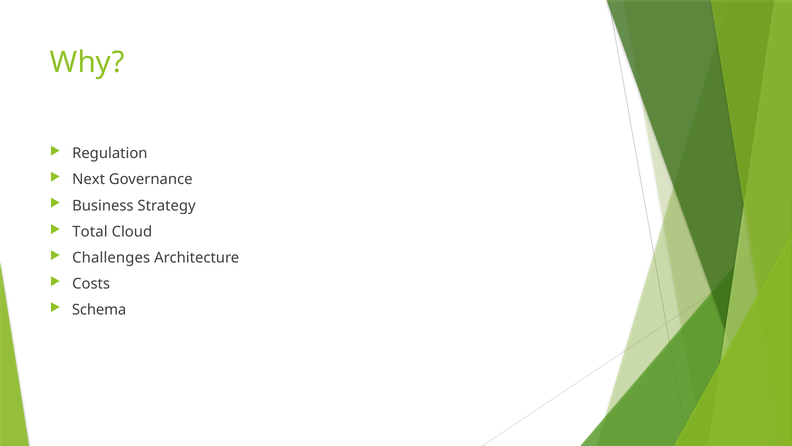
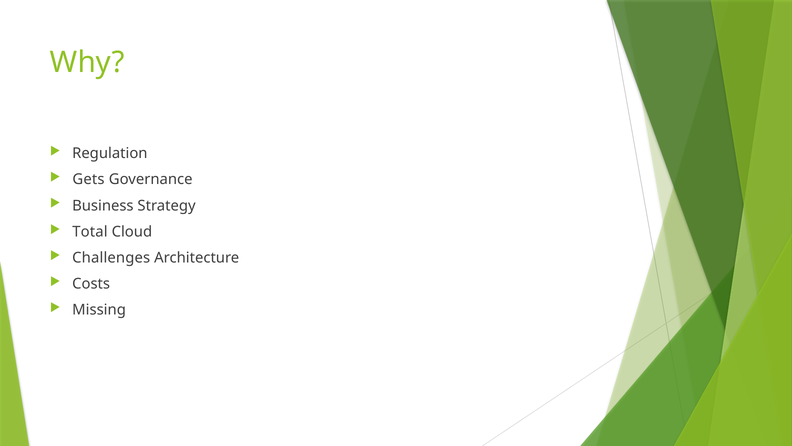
Next: Next -> Gets (89, 179)
Schema: Schema -> Missing (99, 310)
